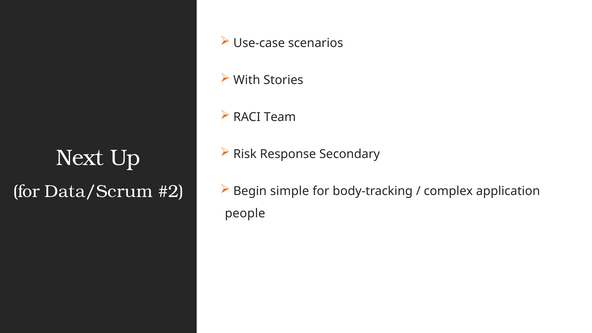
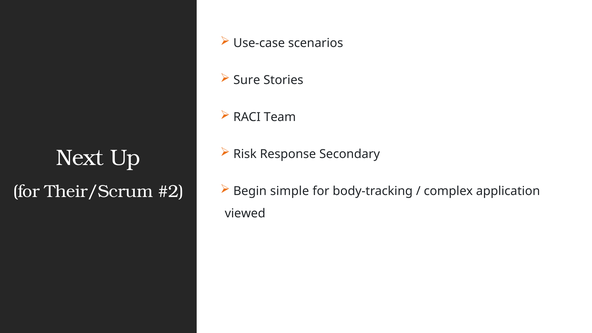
With: With -> Sure (247, 80)
Data/Scrum: Data/Scrum -> Their/Scrum (99, 192)
people: people -> viewed (245, 213)
